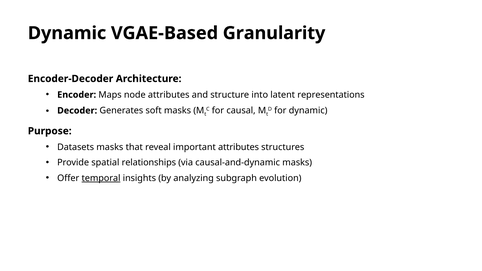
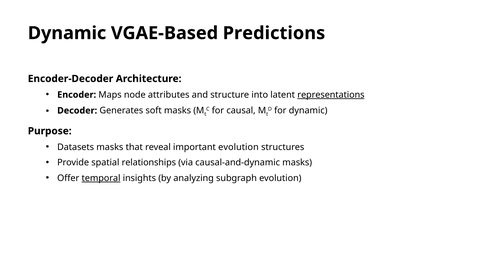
Granularity: Granularity -> Predictions (274, 33)
representations underline: none -> present (331, 95)
important attributes: attributes -> evolution (238, 147)
